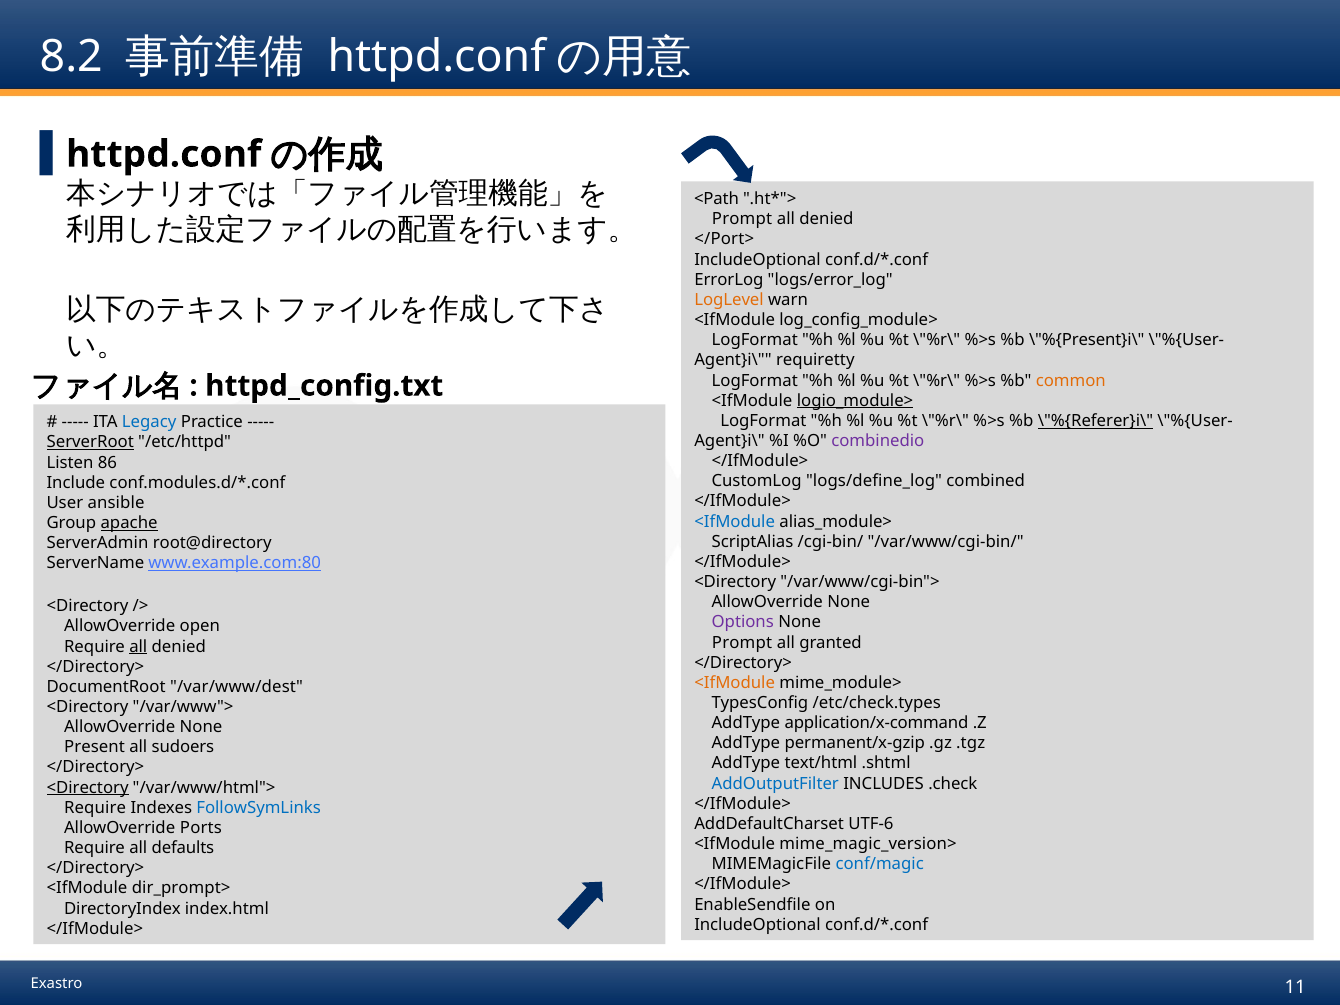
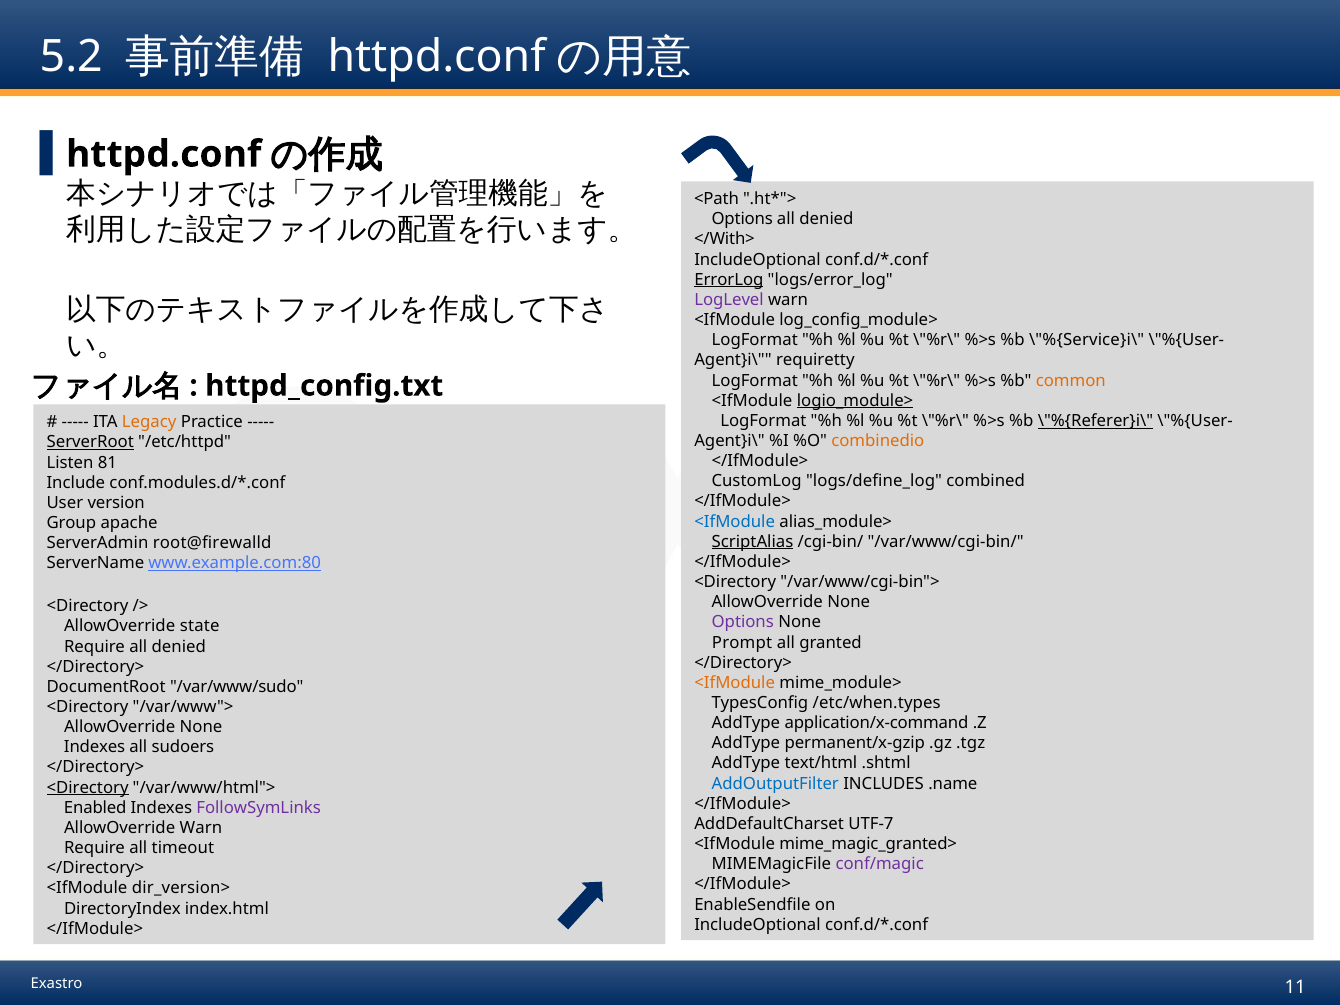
8.2: 8.2 -> 5.2 (71, 57)
Prompt: Prompt -> Options (742, 219)
</Port>: </Port> -> </With> (724, 239)
ErrorLog underline: none -> present (729, 280)
LogLevel colour: orange -> purple (729, 300)
\"%{Present}i\: \"%{Present}i\ -> \"%{Service}i\ (1087, 340)
Legacy colour: blue -> orange (149, 422)
combinedio colour: purple -> orange (878, 441)
86: 86 -> 81 (107, 463)
ansible: ansible -> version (116, 503)
apache underline: present -> none (129, 523)
ScriptAlias underline: none -> present (752, 542)
root@directory: root@directory -> root@firewalld (212, 543)
open: open -> state (200, 626)
all underline: present -> none (138, 647)
/var/www/dest: /var/www/dest -> /var/www/sudo (237, 687)
/etc/check.types: /etc/check.types -> /etc/when.types (877, 703)
Present: Present -> Indexes (95, 747)
.check: .check -> .name (953, 784)
Require: Require -> Enabled (95, 808)
FollowSymLinks colour: blue -> purple (259, 808)
UTF-6: UTF-6 -> UTF-7 (871, 824)
AllowOverride Ports: Ports -> Warn (201, 828)
mime_magic_version>: mime_magic_version> -> mime_magic_granted> (868, 844)
defaults: defaults -> timeout (183, 848)
conf/magic colour: blue -> purple (880, 864)
dir_prompt>: dir_prompt> -> dir_version> (181, 888)
